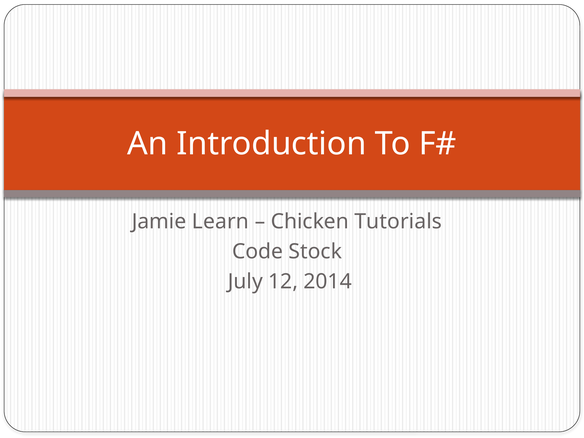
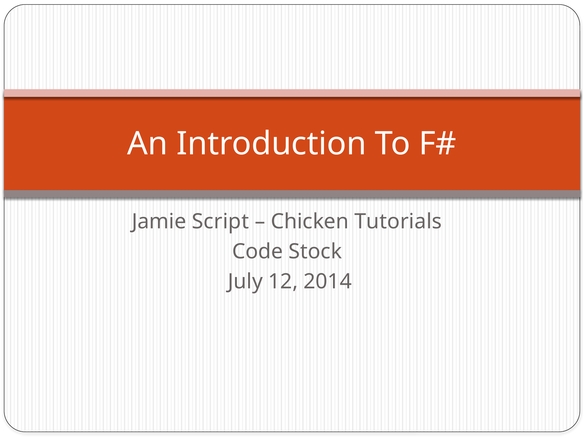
Learn: Learn -> Script (220, 221)
